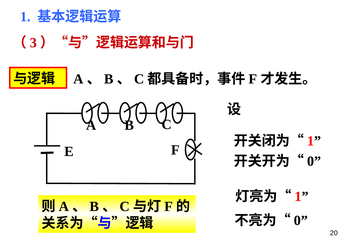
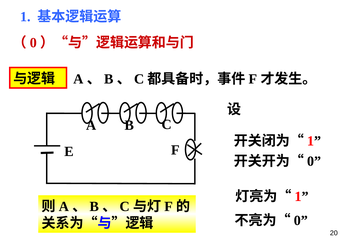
3: 3 -> 0 (33, 43)
